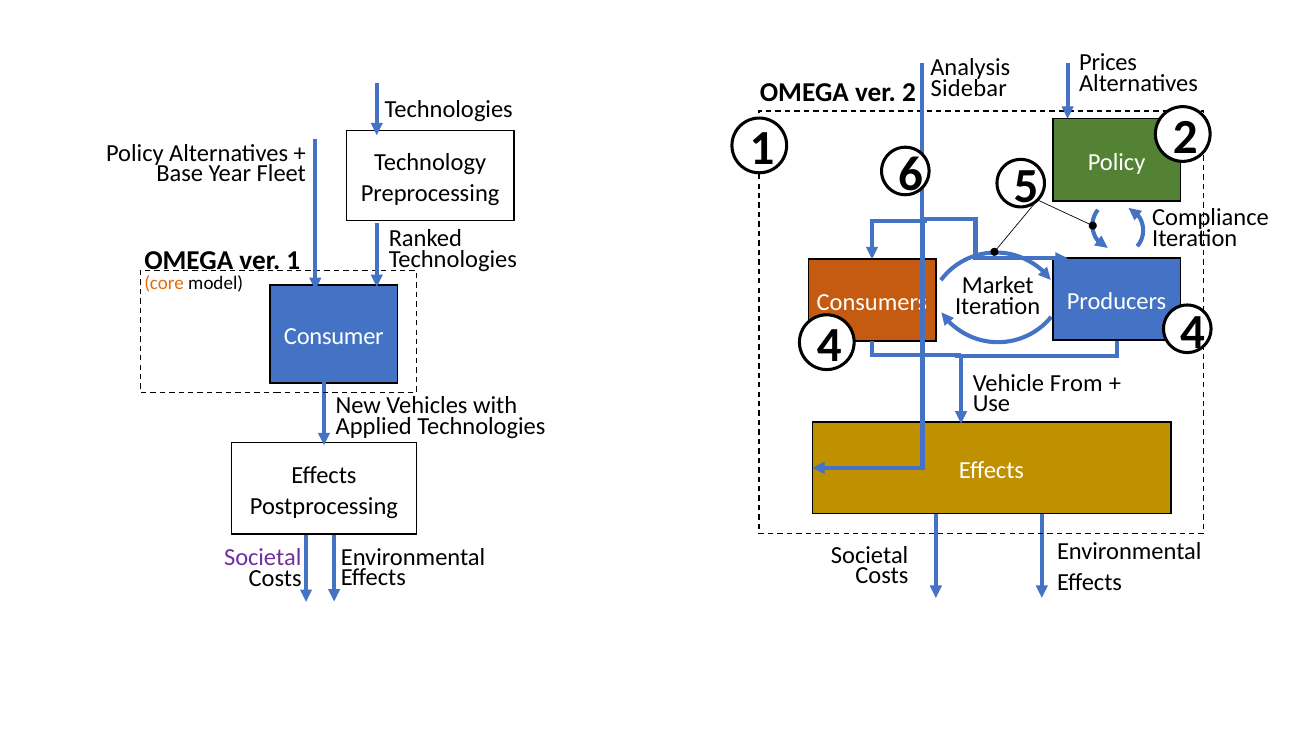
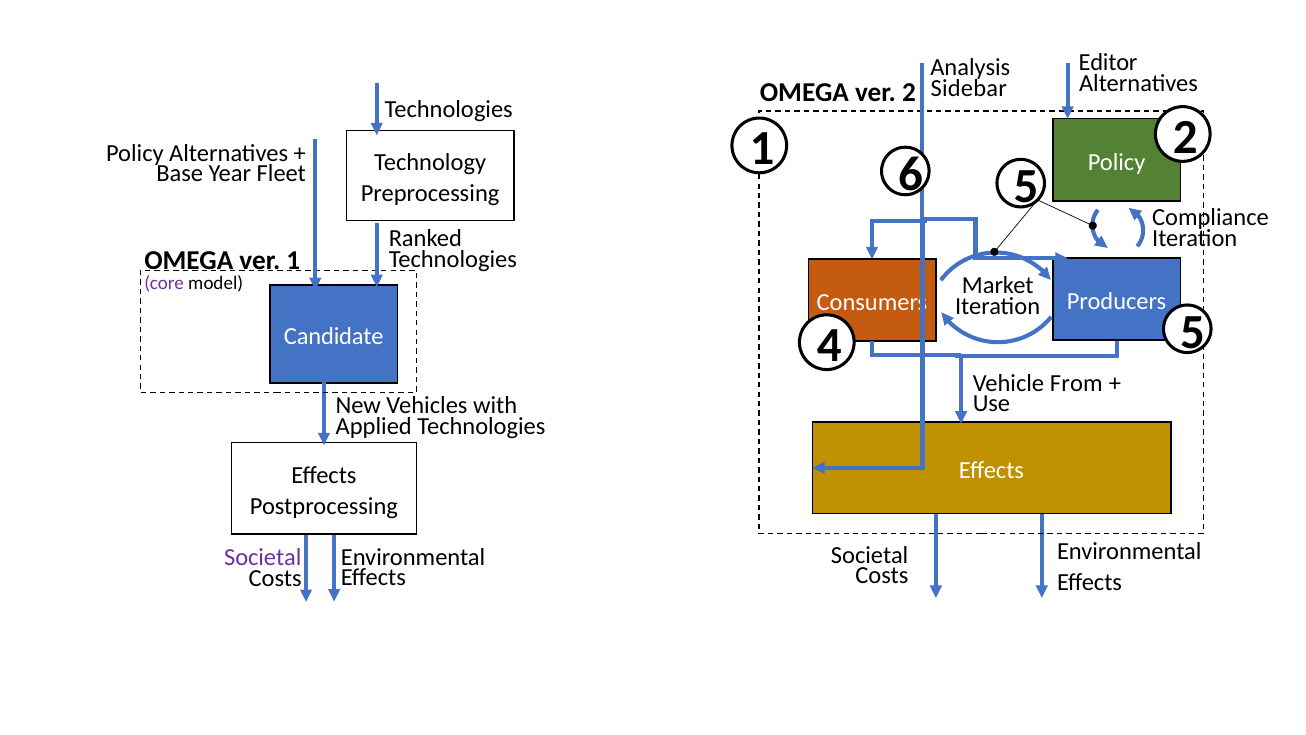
Prices: Prices -> Editor (1108, 63)
core colour: orange -> purple (164, 283)
4: 4 -> 5 (1192, 332)
Consumer: Consumer -> Candidate (334, 336)
